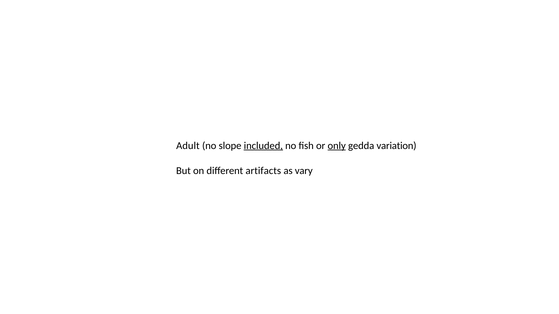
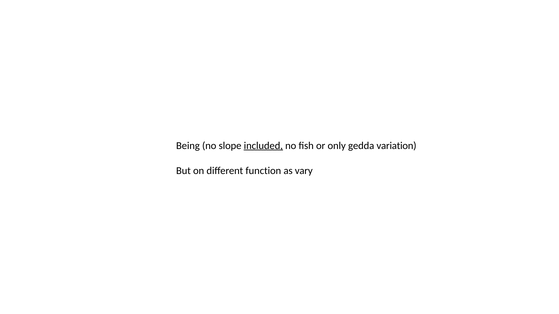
Adult: Adult -> Being (188, 146)
only underline: present -> none (337, 146)
artifacts: artifacts -> function (263, 171)
